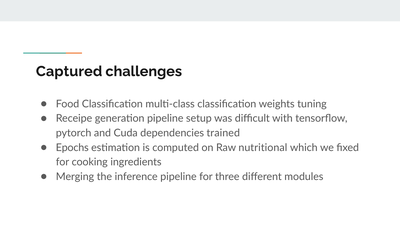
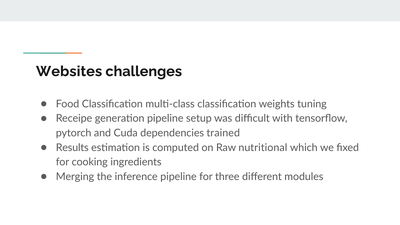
Captured: Captured -> Websites (69, 71)
Epochs: Epochs -> Results (72, 148)
